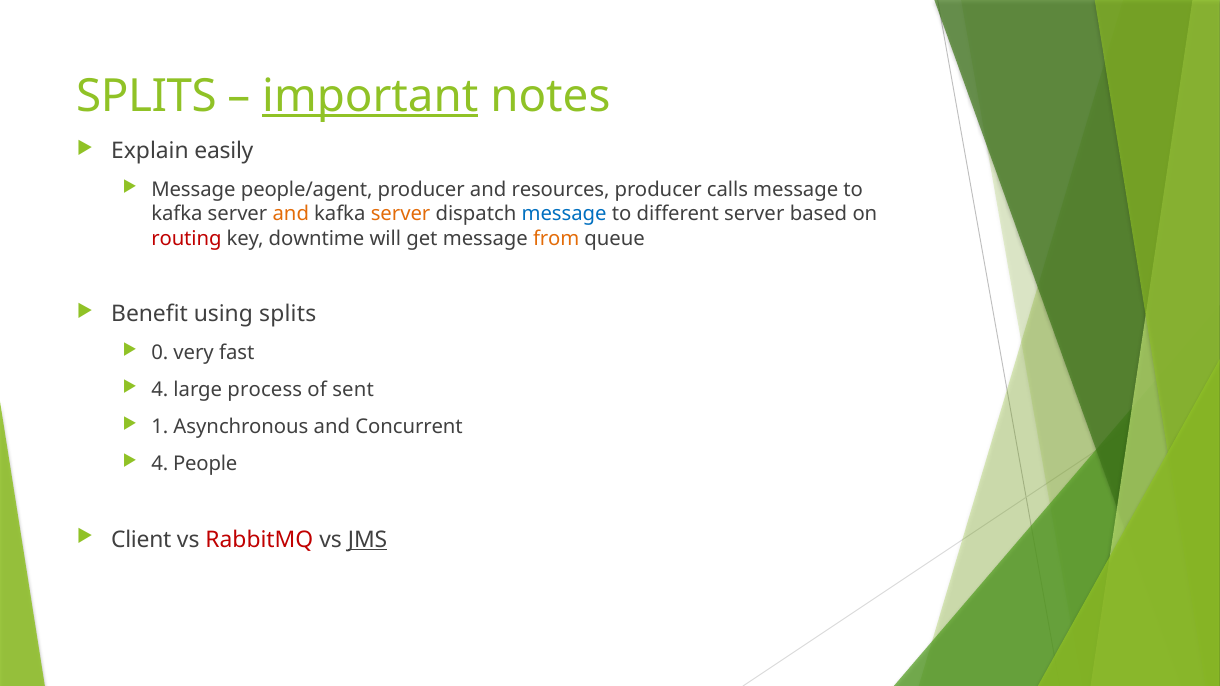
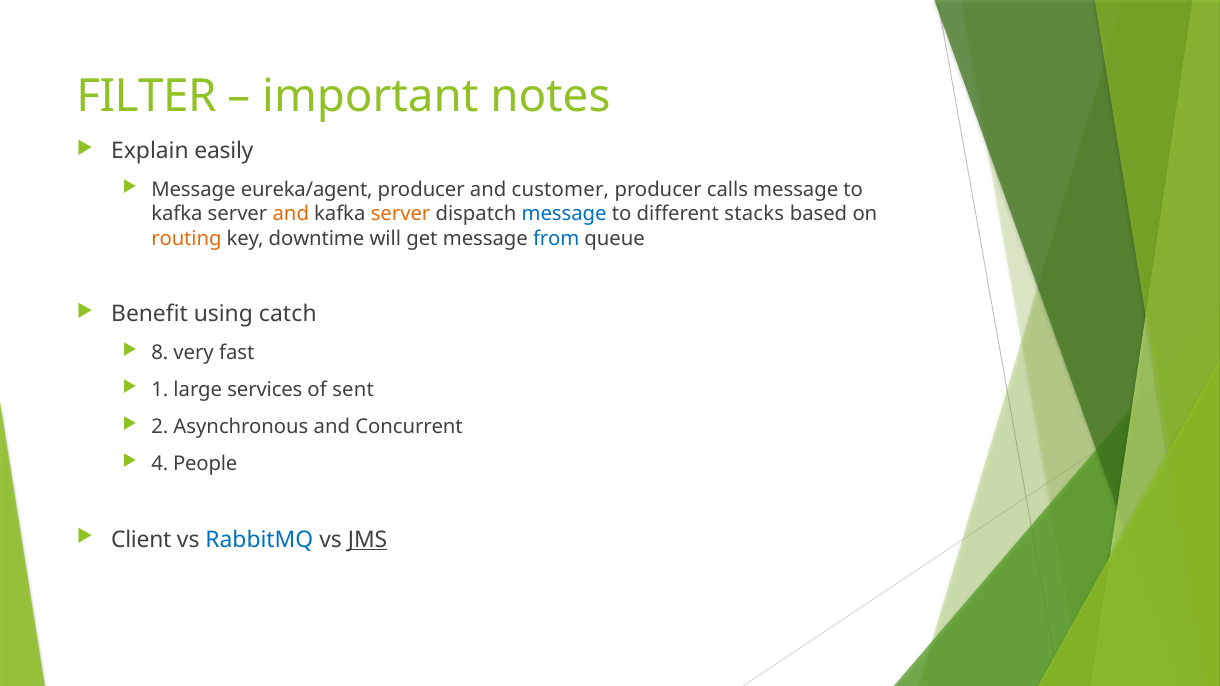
SPLITS: SPLITS -> FILTER (146, 96)
important underline: present -> none (370, 96)
people/agent: people/agent -> eureka/agent (307, 190)
resources: resources -> customer (560, 190)
different server: server -> stacks (754, 214)
routing colour: red -> orange (186, 239)
from colour: orange -> blue (556, 239)
using splits: splits -> catch (288, 314)
0: 0 -> 8 (160, 353)
4: 4 -> 1 (160, 390)
process: process -> services (265, 390)
1: 1 -> 2 (160, 427)
RabbitMQ colour: red -> blue (259, 540)
